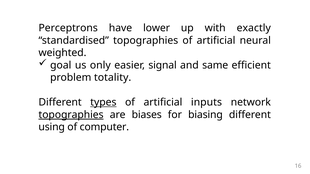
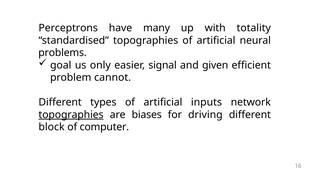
lower: lower -> many (157, 28)
exactly: exactly -> totality (254, 28)
weighted: weighted -> problems (63, 53)
same: same -> given (215, 65)
totality: totality -> cannot (113, 78)
types underline: present -> none (103, 103)
biasing: biasing -> driving (205, 115)
using: using -> block (52, 127)
